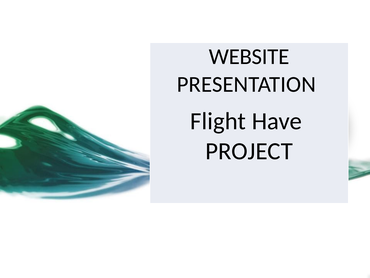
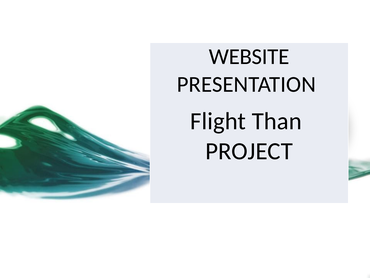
Have: Have -> Than (277, 121)
